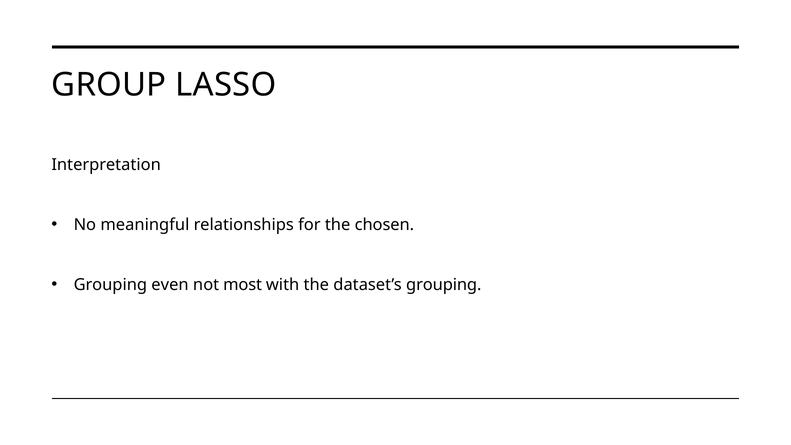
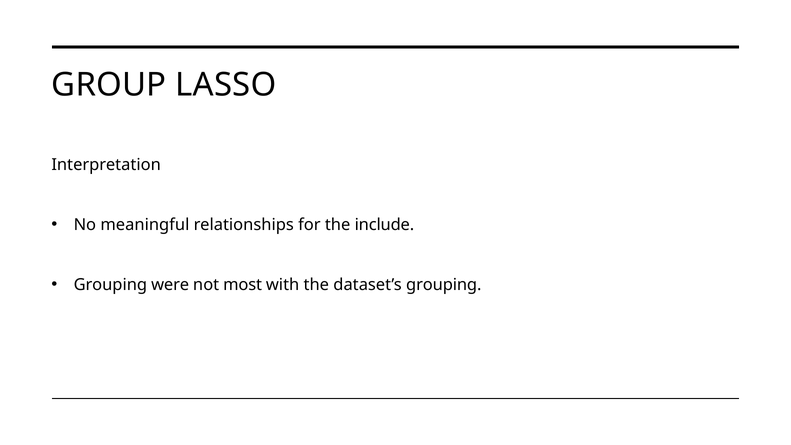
chosen: chosen -> include (384, 225)
even: even -> were (170, 285)
